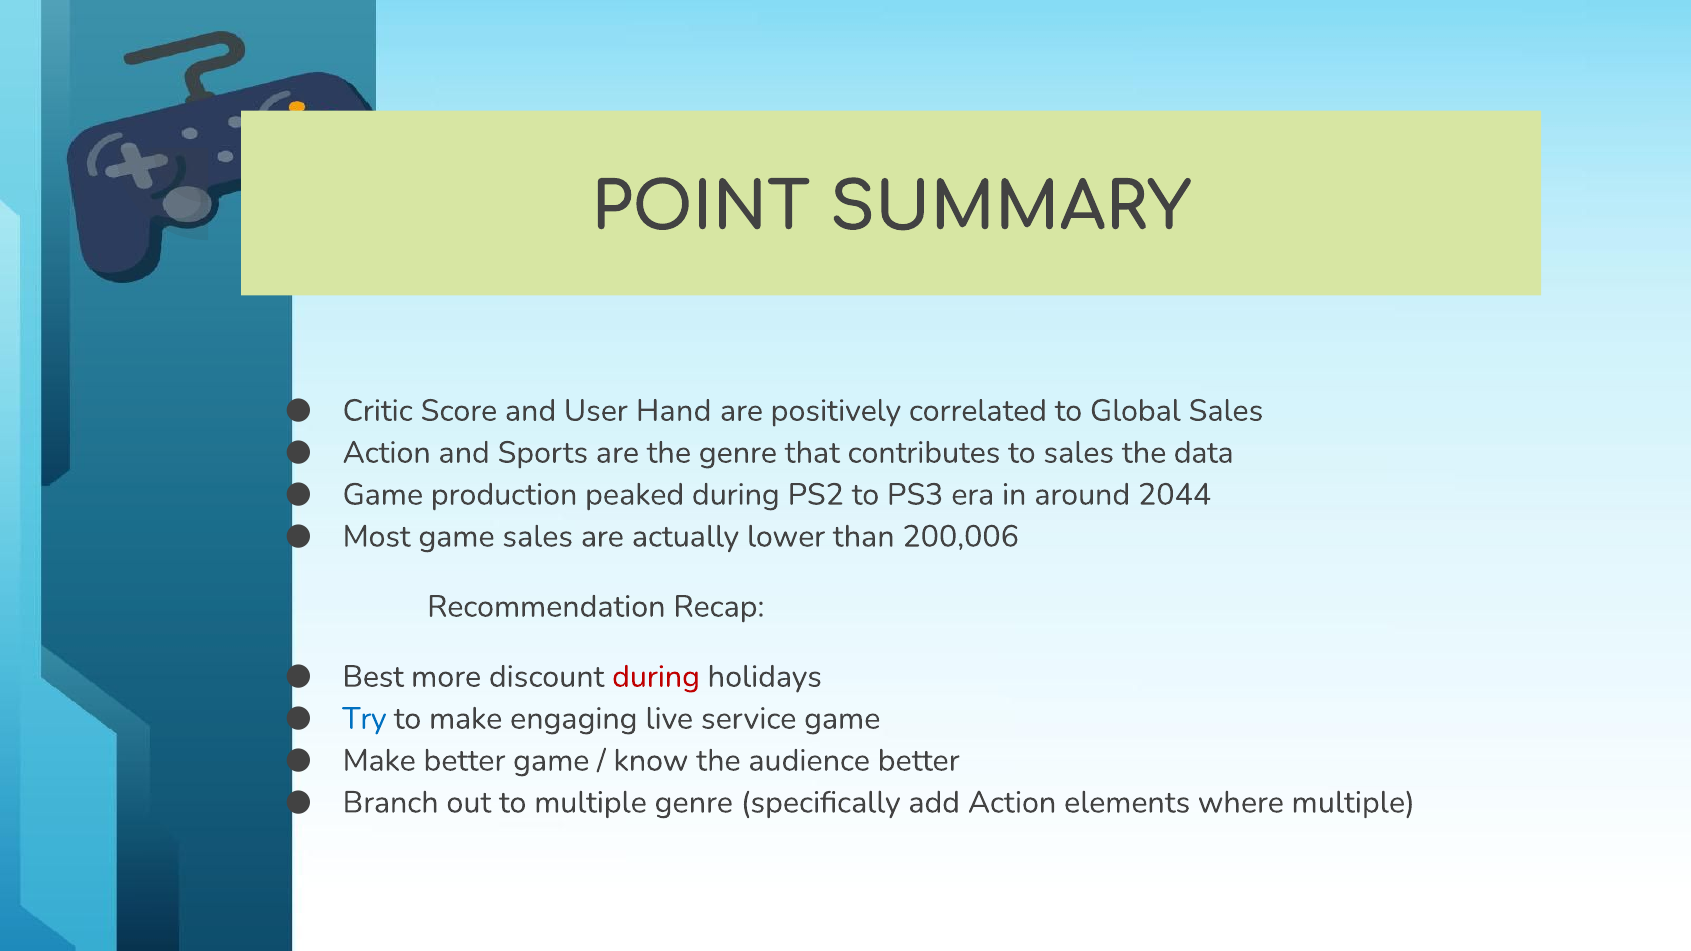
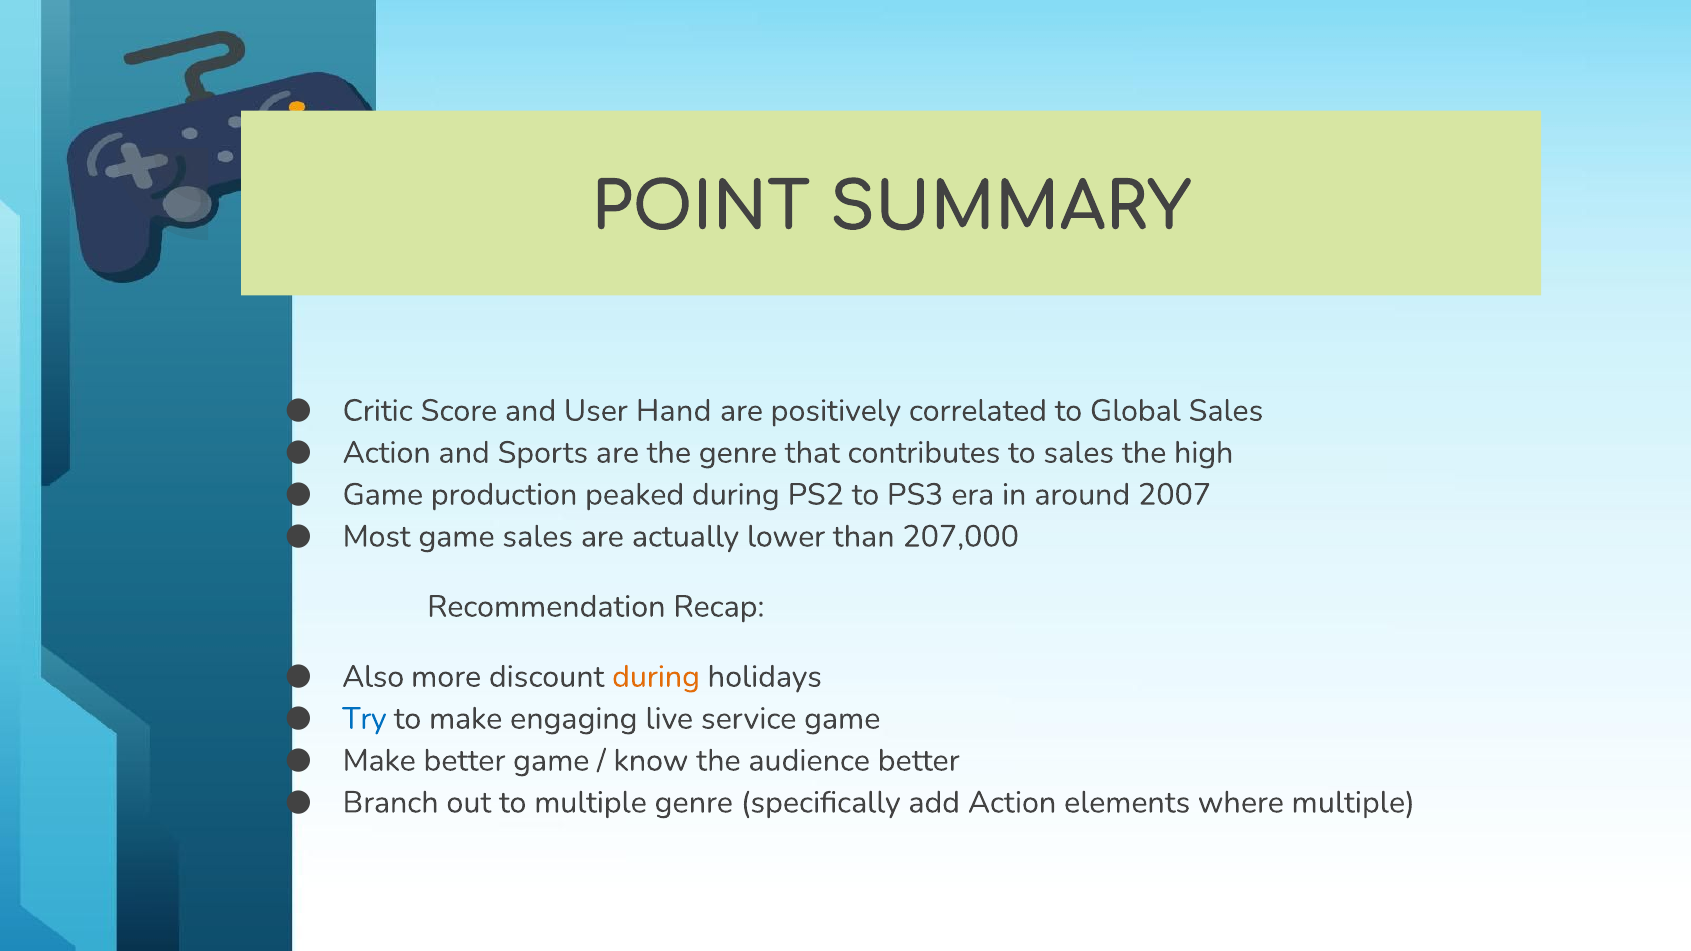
data: data -> high (1204, 453)
2044: 2044 -> 2007 (1175, 495)
200,006: 200,006 -> 207,000 (961, 537)
Best: Best -> Also (373, 677)
during colour: red -> orange (656, 677)
